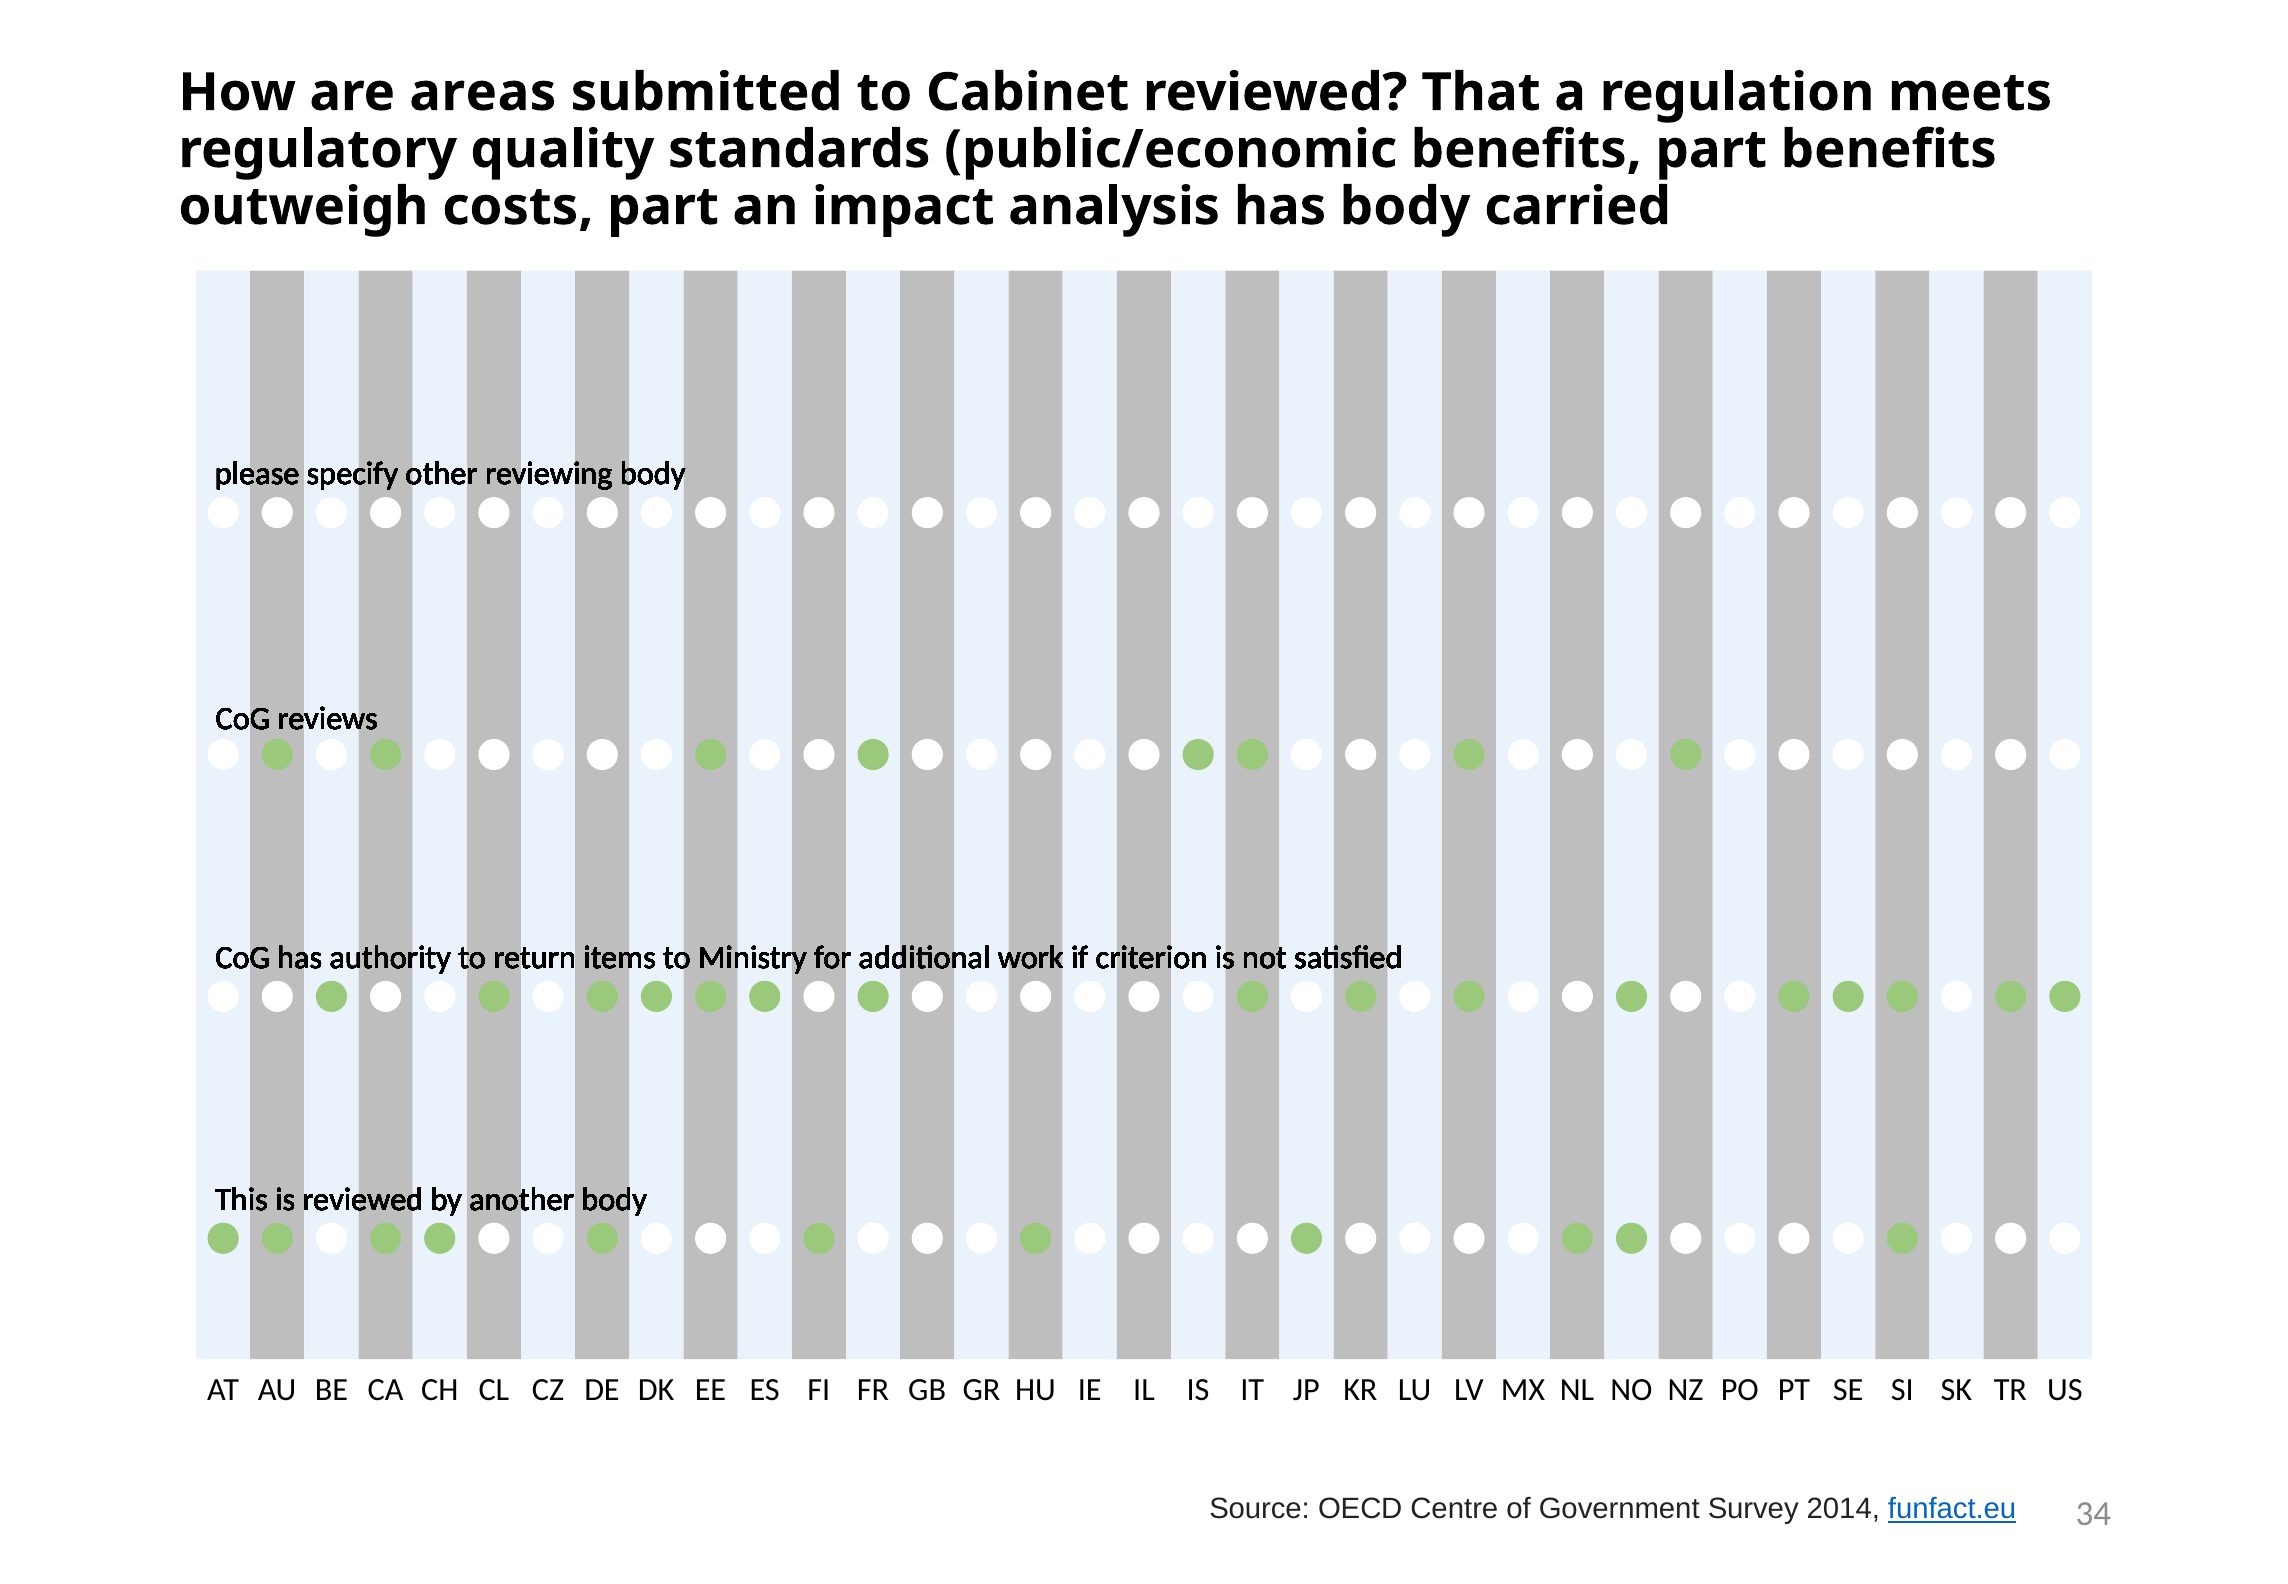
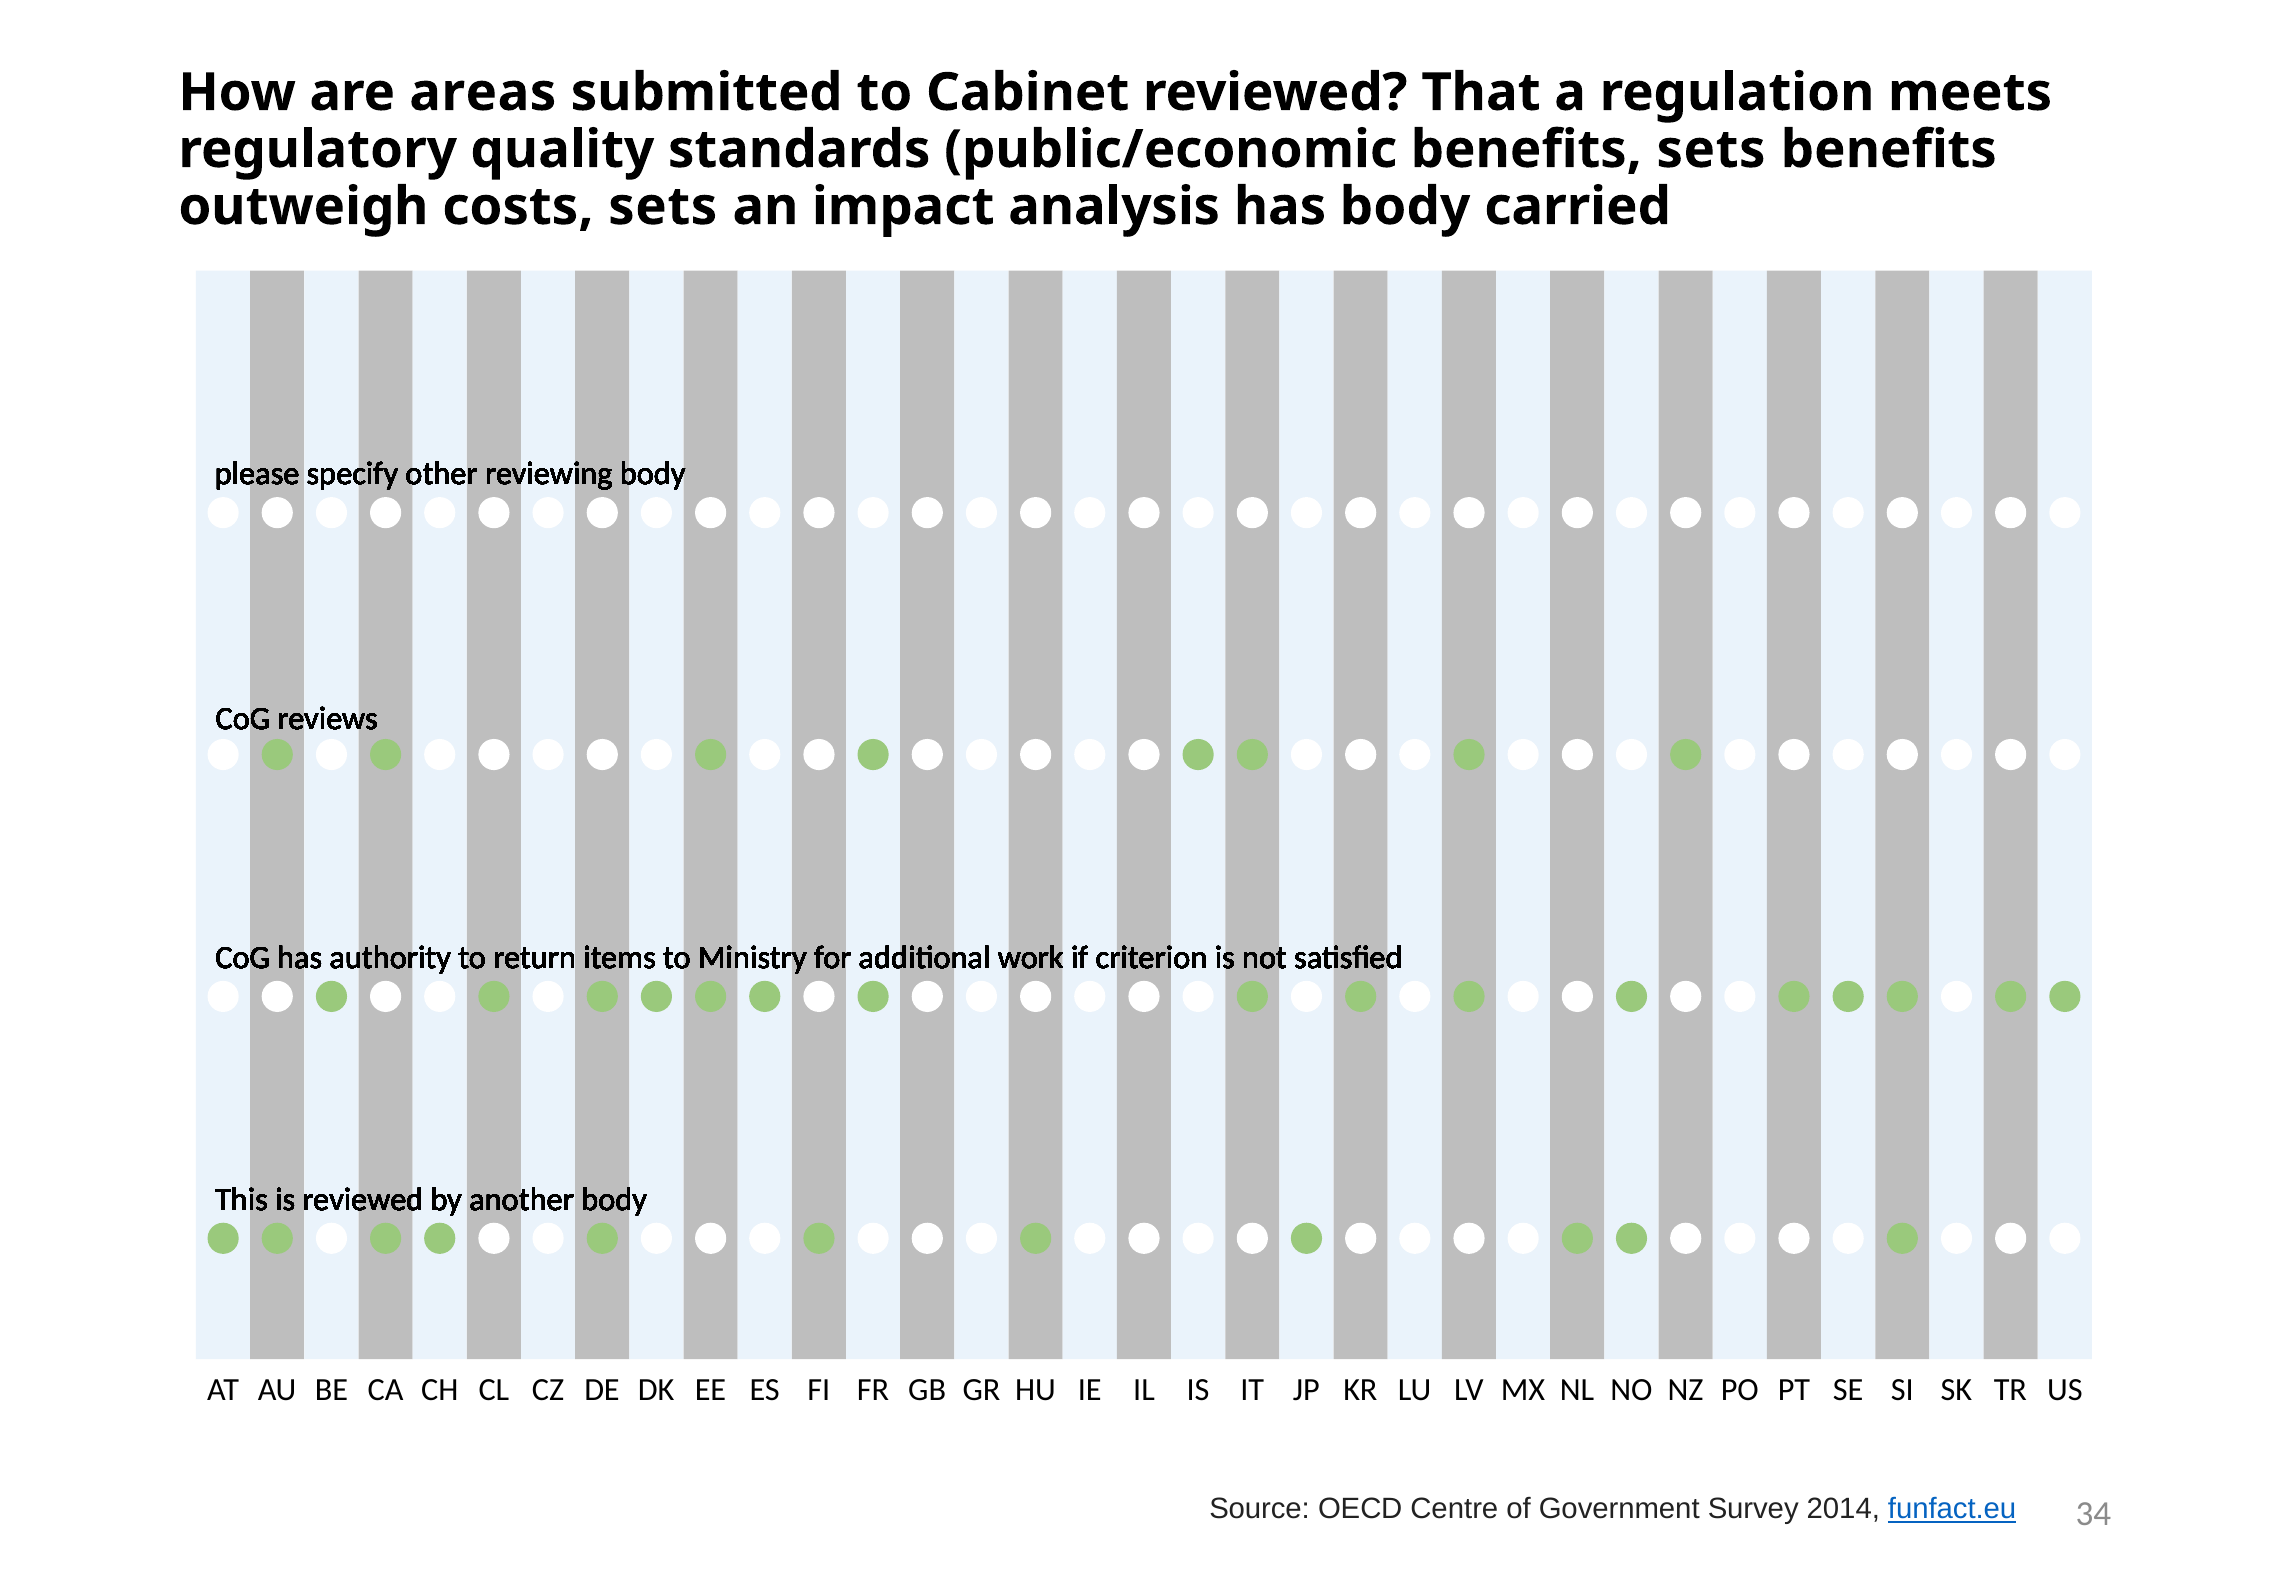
benefits part: part -> sets (1711, 150)
costs part: part -> sets (663, 207)
